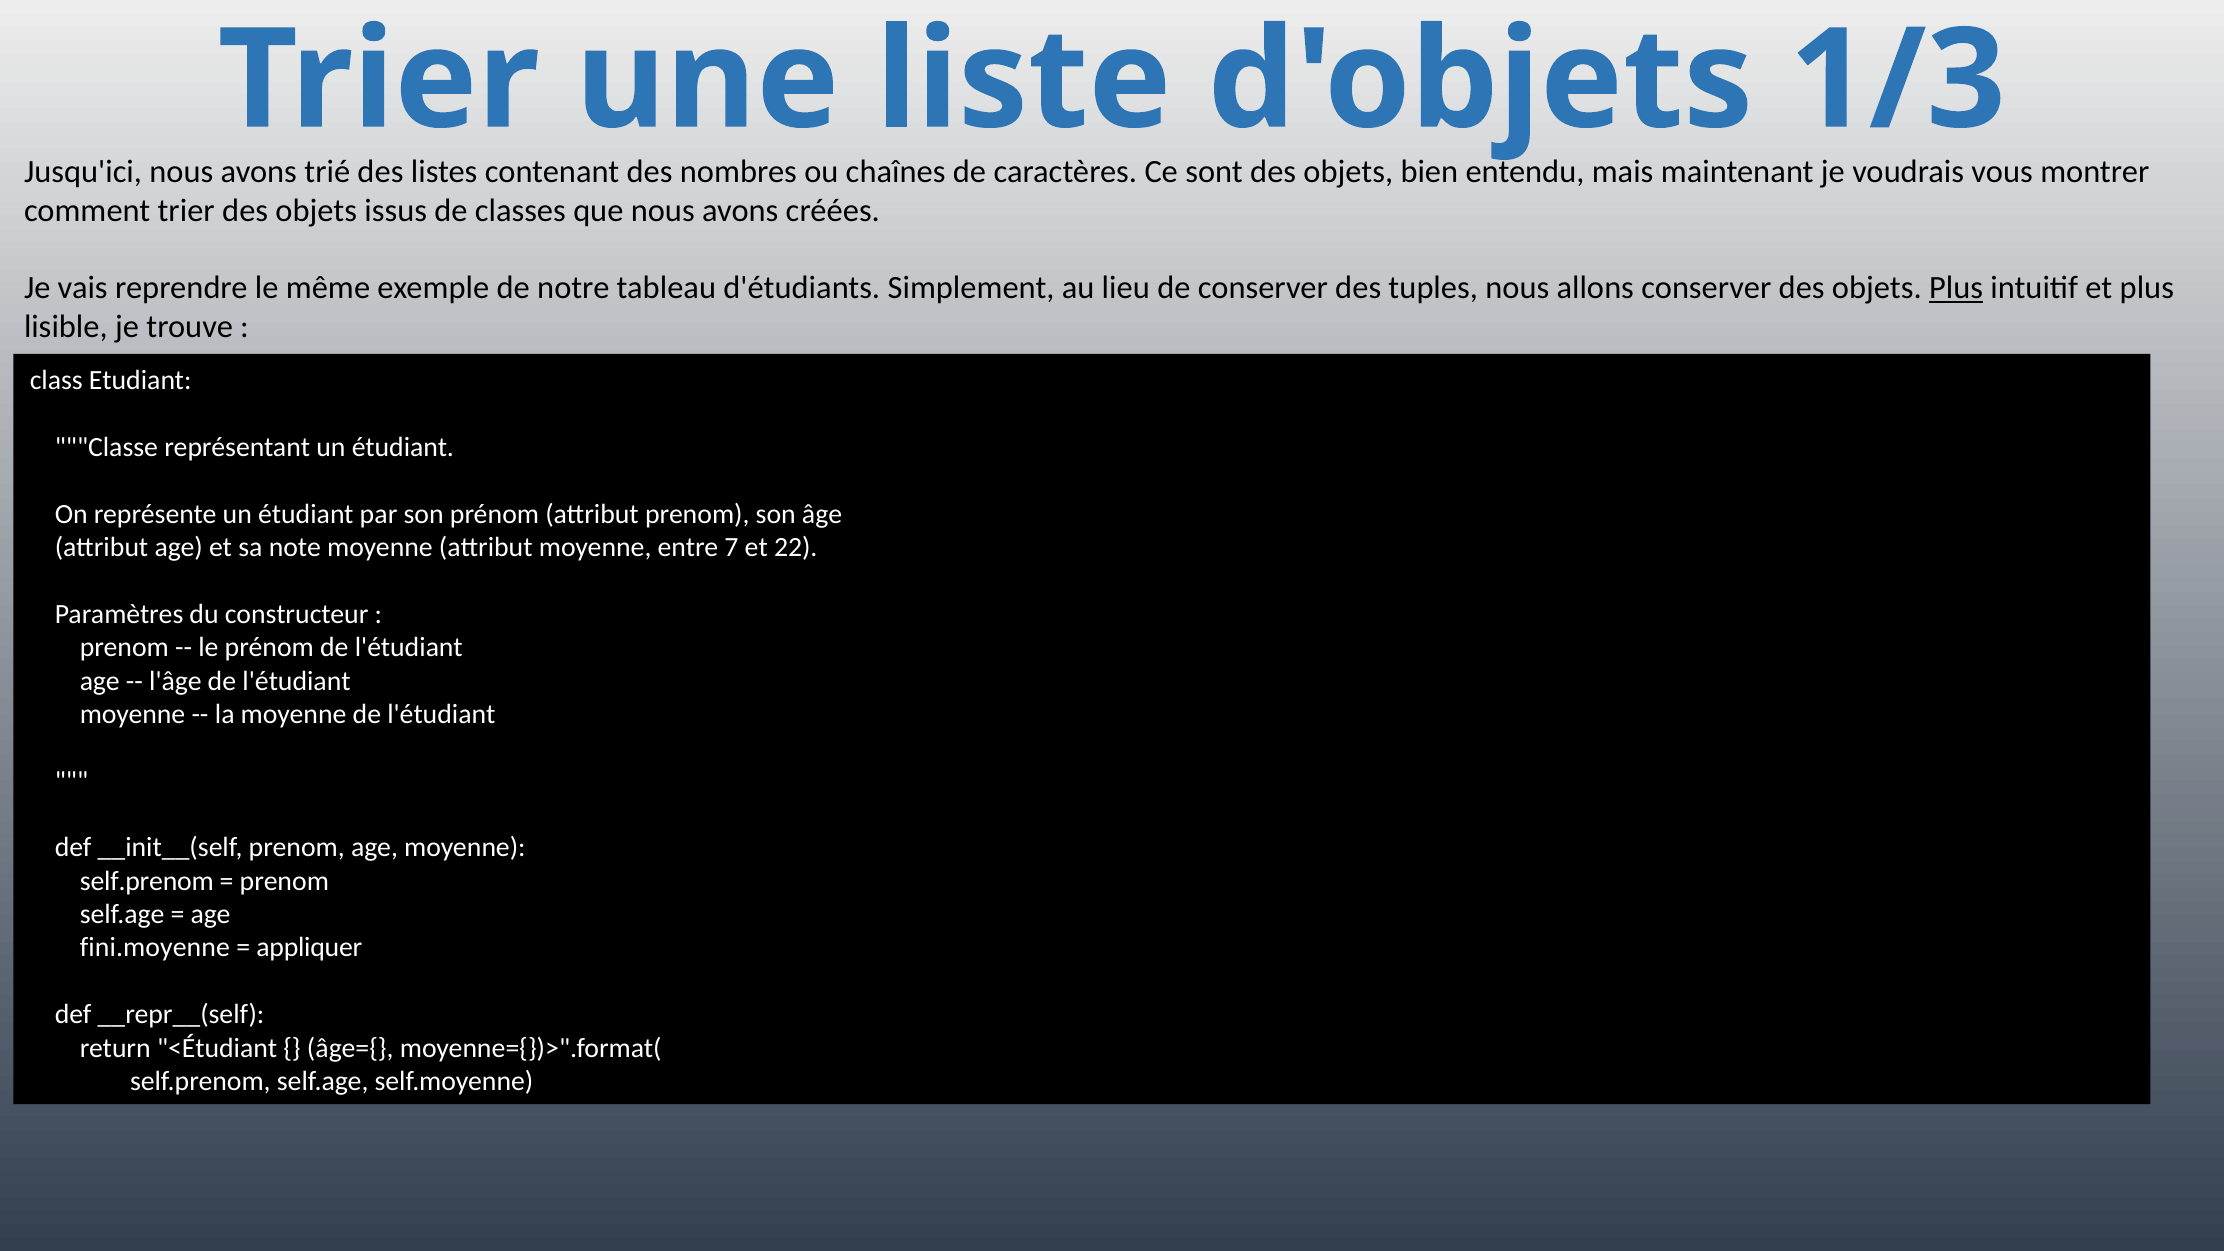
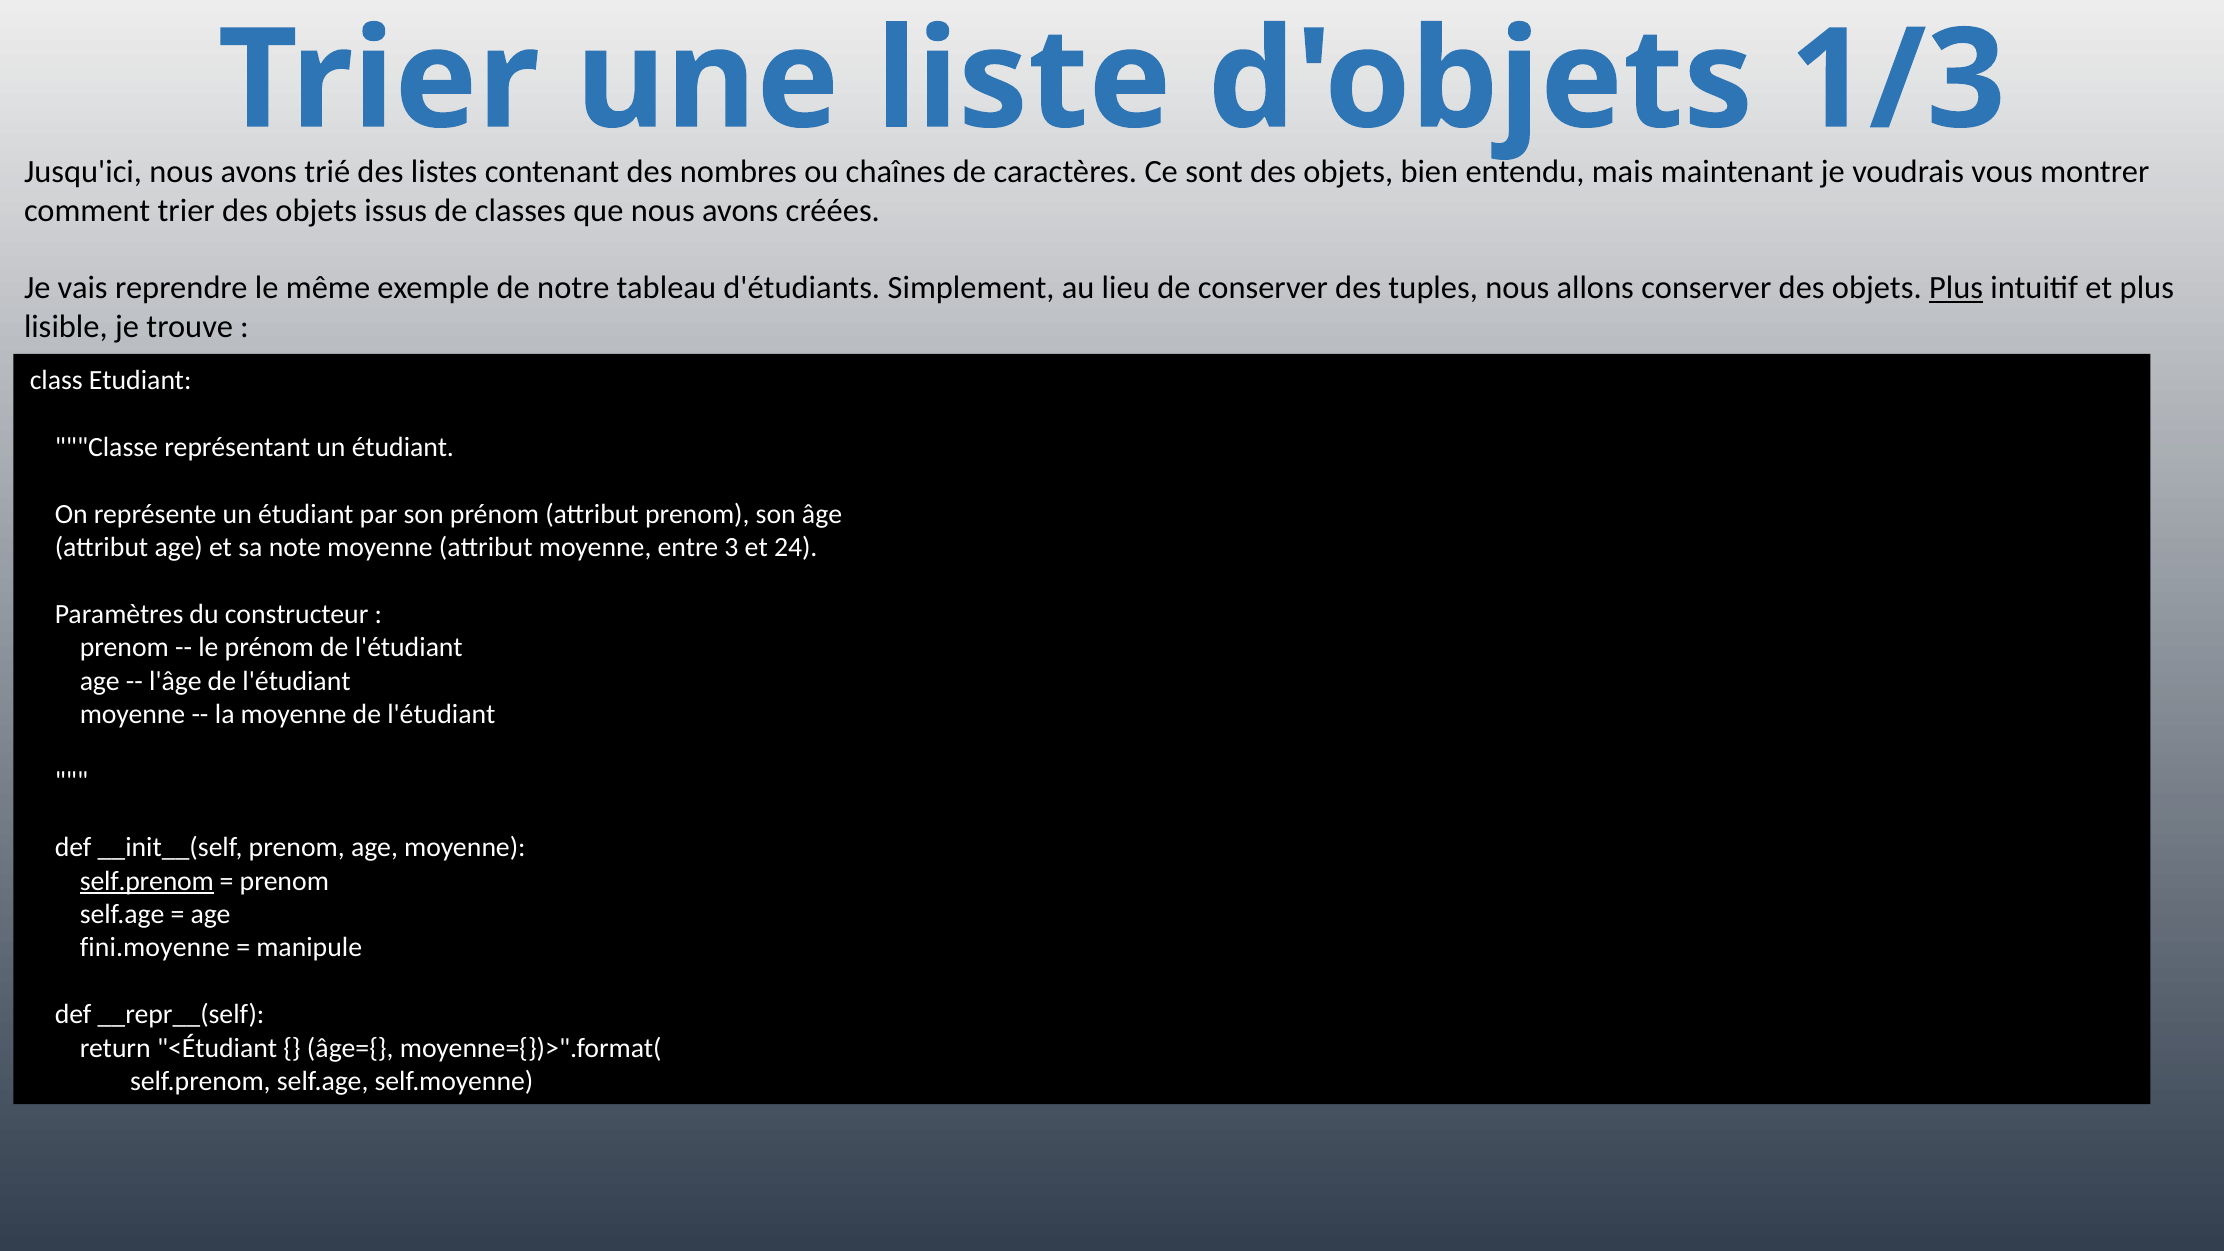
7: 7 -> 3 (731, 547)
22: 22 -> 24 (796, 547)
self.prenom underline: none -> present (147, 881)
appliquer: appliquer -> manipule (309, 948)
